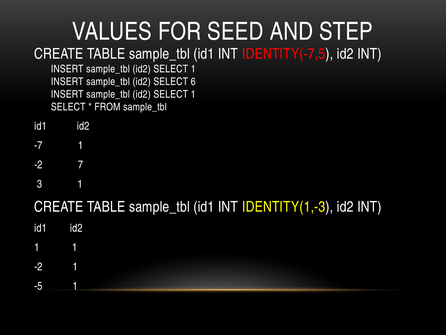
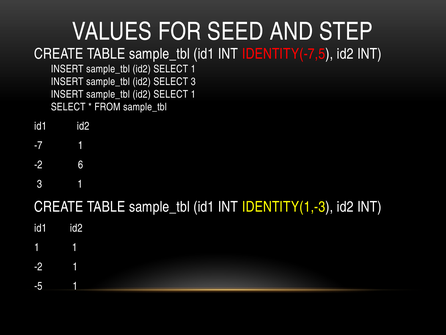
SELECT 6: 6 -> 3 (193, 82)
7: 7 -> 6 (81, 165)
